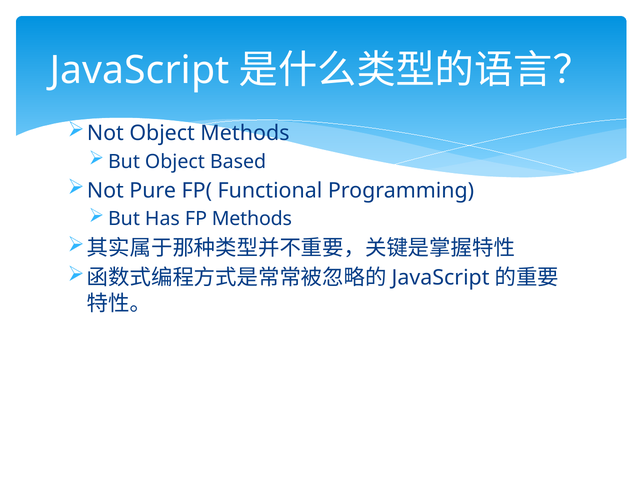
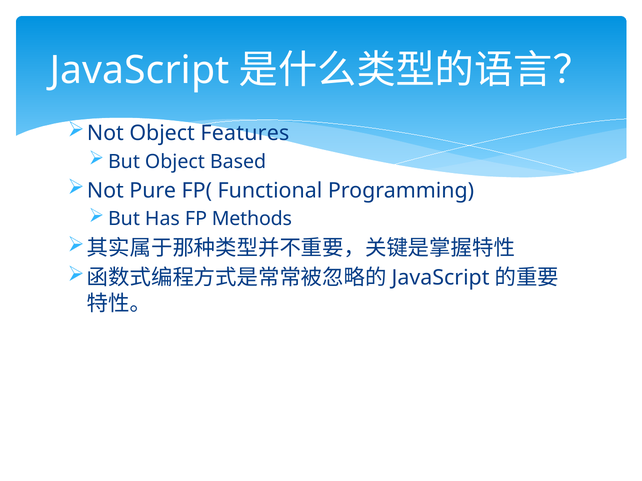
Object Methods: Methods -> Features (245, 133)
